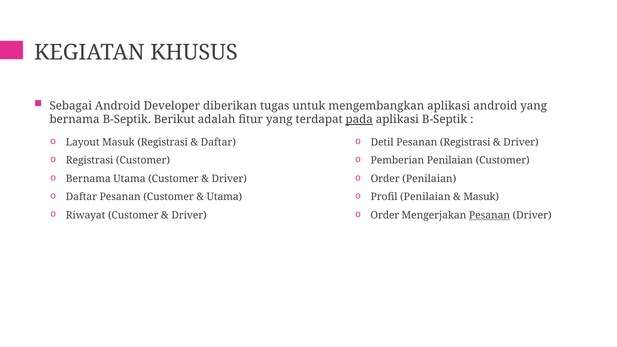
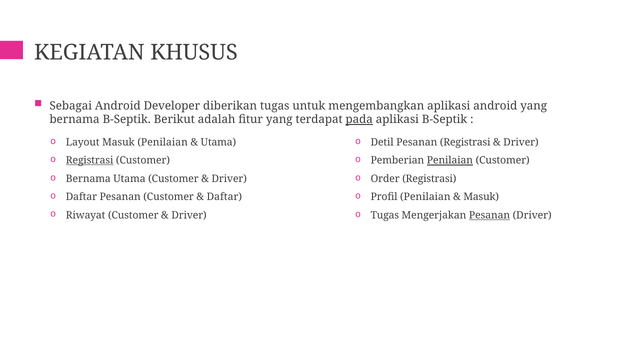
Masuk Registrasi: Registrasi -> Penilaian (163, 142)
Daftar: Daftar -> Utama (218, 142)
Registrasi underline: none -> present (90, 161)
Penilaian underline: none -> present (450, 161)
Order Penilaian: Penilaian -> Registrasi (429, 179)
Utama: Utama -> Daftar (224, 197)
Order: Order -> Tugas (385, 215)
